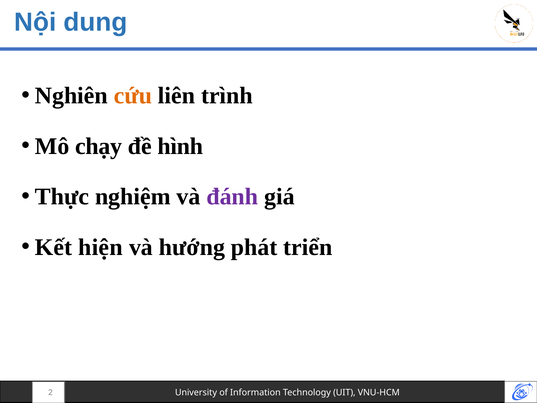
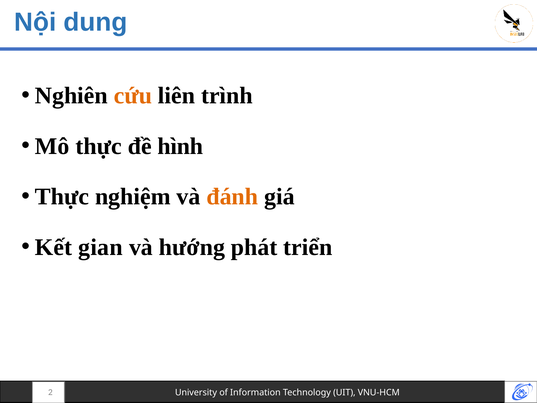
Mô chạy: chạy -> thực (99, 146)
đánh colour: purple -> orange (232, 197)
hiện: hiện -> gian (100, 247)
